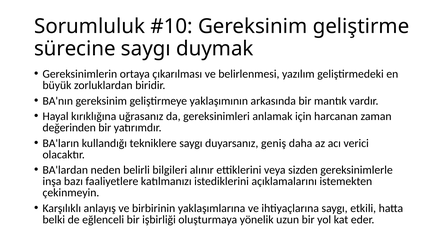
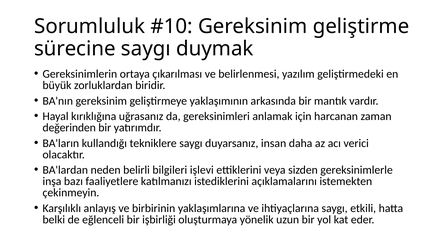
geniş: geniş -> insan (274, 143)
alınır: alınır -> işlevi (202, 170)
